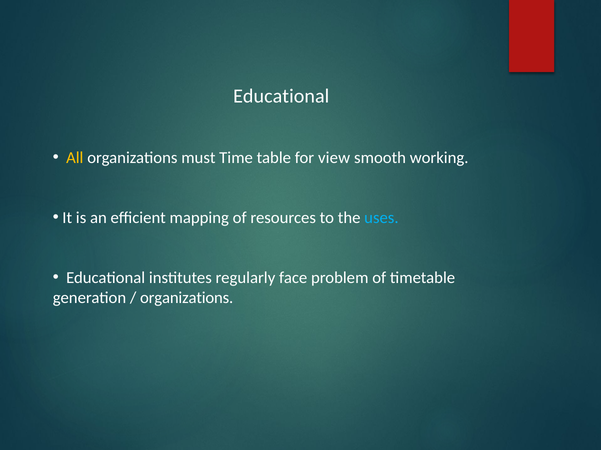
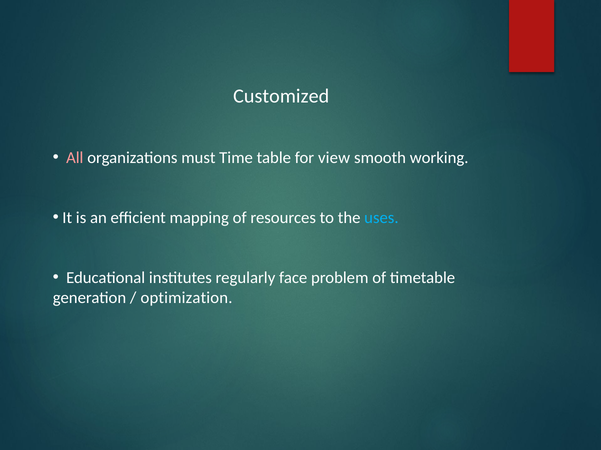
Educational: Educational -> Customized (281, 96)
All colour: yellow -> pink (75, 158)
organizations: organizations -> optimization (187, 298)
